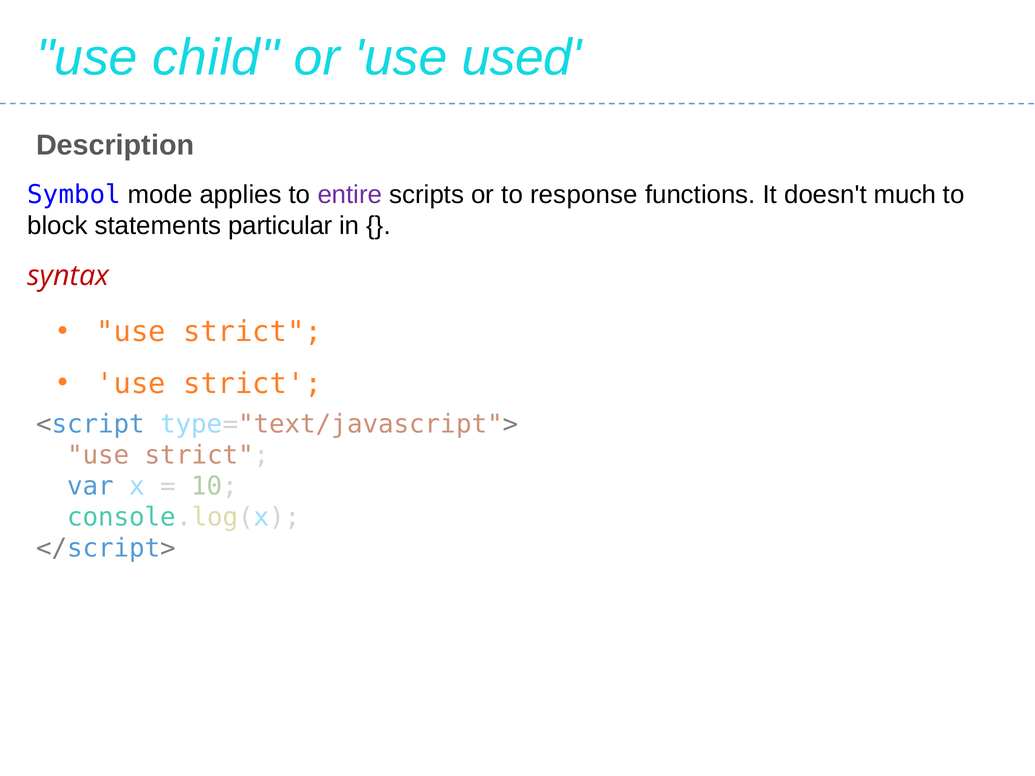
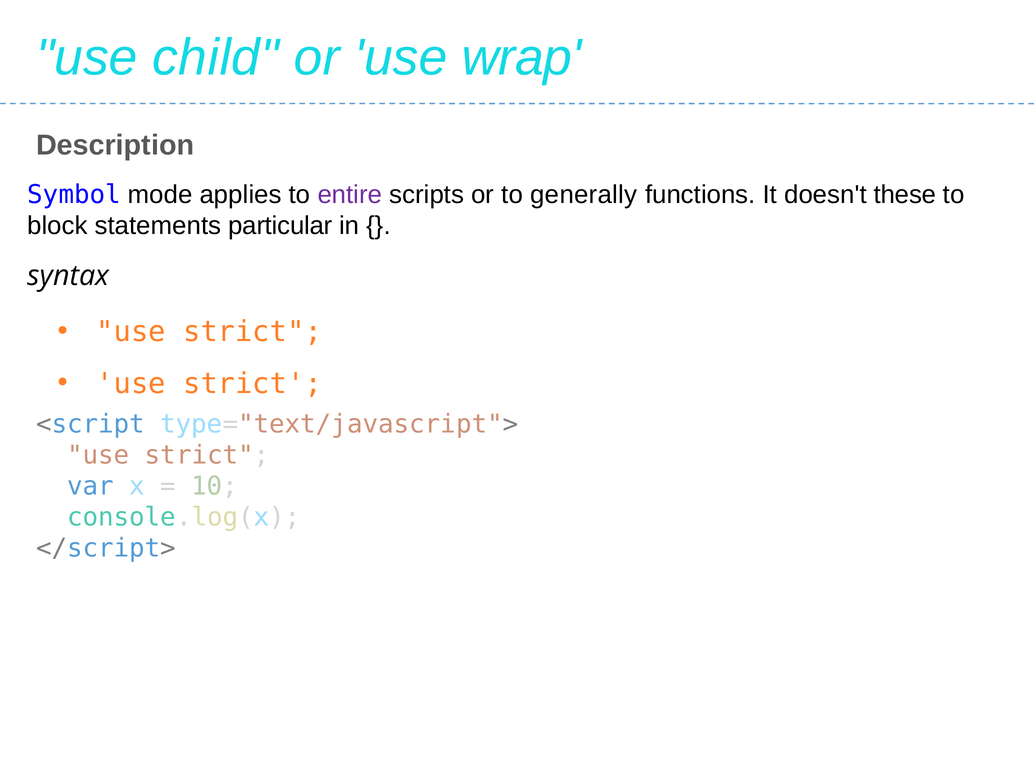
used: used -> wrap (522, 58)
response: response -> generally (584, 195)
much: much -> these (905, 195)
syntax colour: red -> black (68, 276)
